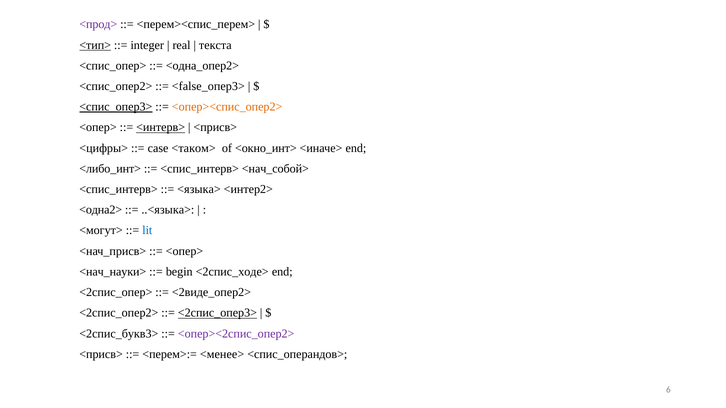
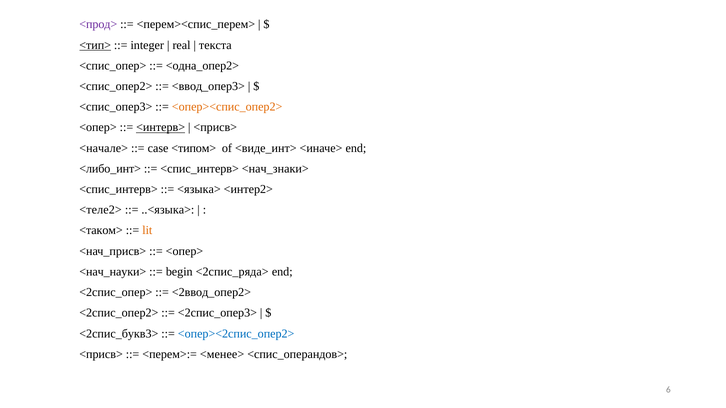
<false_опер3>: <false_опер3> -> <ввод_опер3> (208, 86)
<спис_опер3> underline: present -> none (116, 107)
<цифры>: <цифры> -> <начале> (104, 148)
<таком>: <таком> -> <типом> (194, 148)
<окно_инт>: <окно_инт> -> <виде_инт> (266, 148)
<нач_собой>: <нач_собой> -> <нач_знаки> (275, 169)
<одна2>: <одна2> -> <теле2> (101, 210)
<могут>: <могут> -> <таком> (101, 231)
lit colour: blue -> orange (147, 231)
<2спис_ходе>: <2спис_ходе> -> <2спис_ряда> (232, 272)
<2виде_опер2>: <2виде_опер2> -> <2ввод_опер2> (211, 293)
<2спис_опер3> underline: present -> none (217, 313)
<опер><2спис_опер2> colour: purple -> blue (236, 334)
